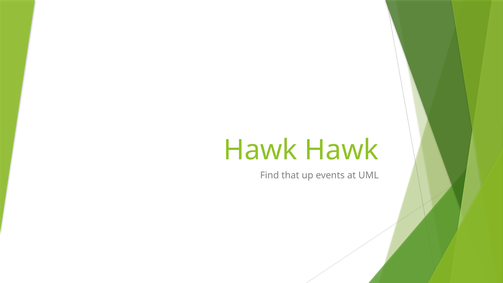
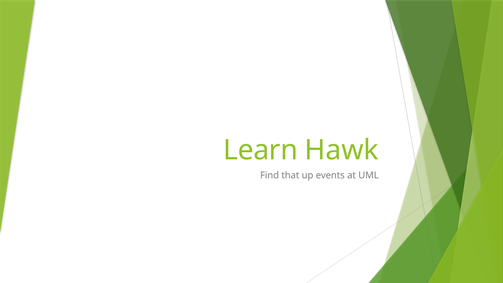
Hawk: Hawk -> Learn (261, 150)
